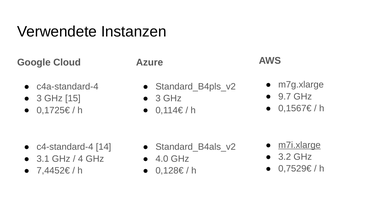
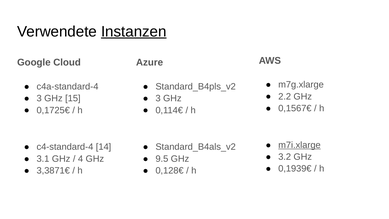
Instanzen underline: none -> present (134, 32)
9.7: 9.7 -> 2.2 (285, 96)
4.0: 4.0 -> 9.5 (162, 159)
0,7529€: 0,7529€ -> 0,1939€ (295, 169)
7,4452€: 7,4452€ -> 3,3871€ (53, 170)
